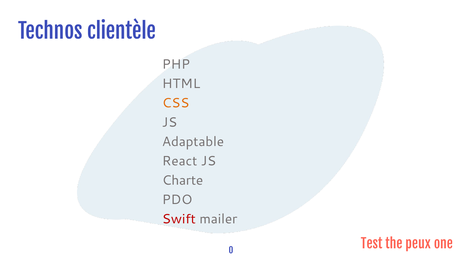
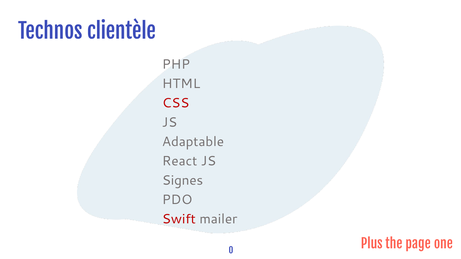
CSS colour: orange -> red (176, 103)
Charte: Charte -> Signes (183, 181)
Test: Test -> Plus (372, 244)
peux: peux -> page (418, 244)
